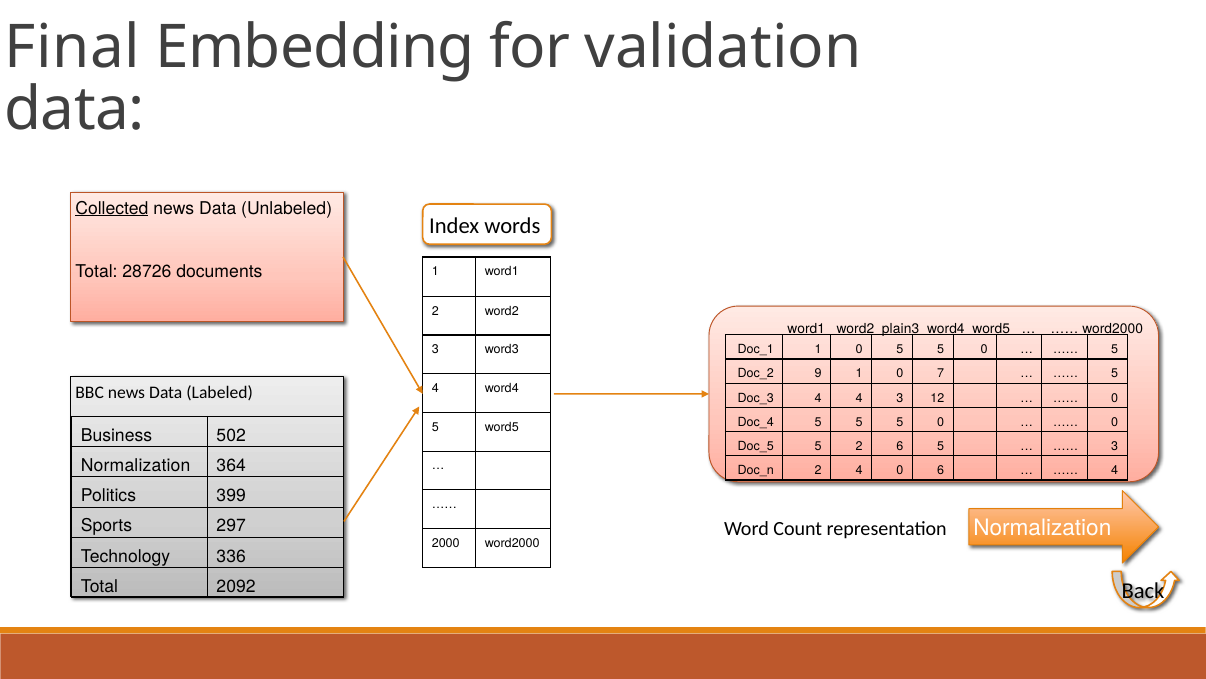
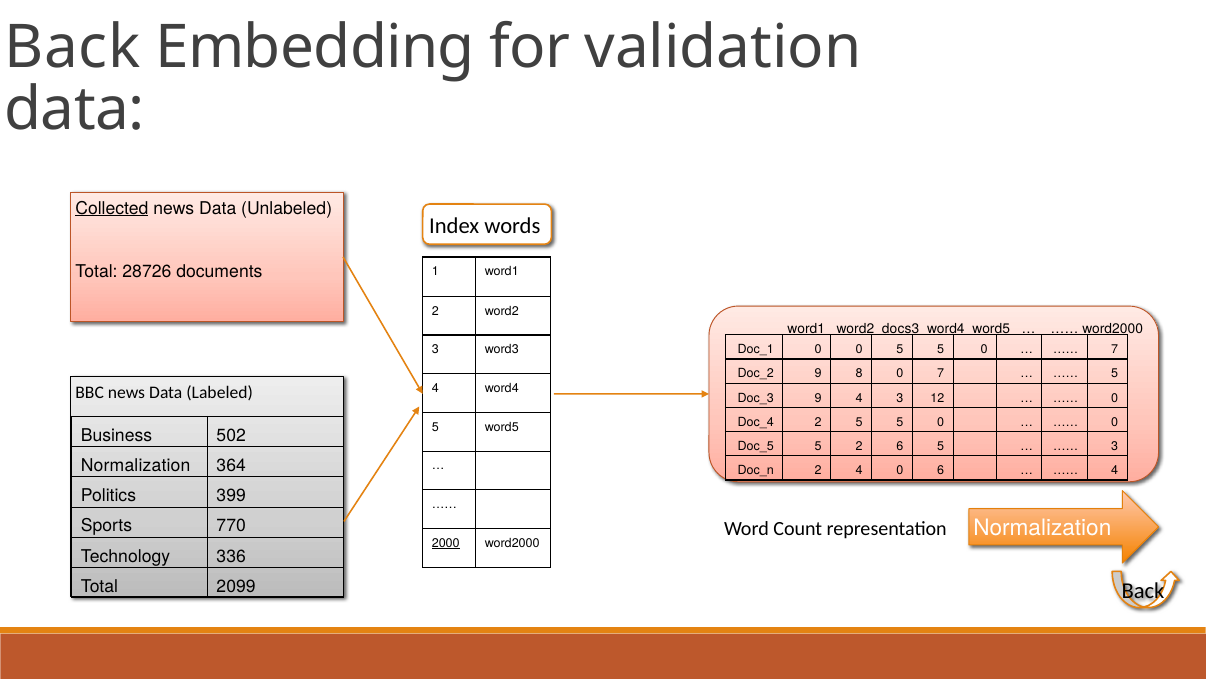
Final: Final -> Back (72, 48)
plain3: plain3 -> docs3 (901, 328)
1: 1 -> 0 (818, 349)
5: 5 -> 7 (1115, 349)
9 1: 1 -> 8 (859, 373)
4: 4 -> 9 (818, 398)
5: 5 -> 2 (818, 422)
297: 297 -> 770 (231, 525)
2000 underline: none -> present (446, 543)
2092: 2092 -> 2099 (236, 586)
